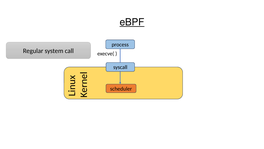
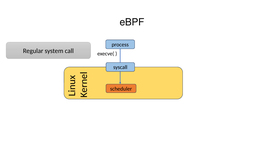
eBPF underline: present -> none (132, 22)
